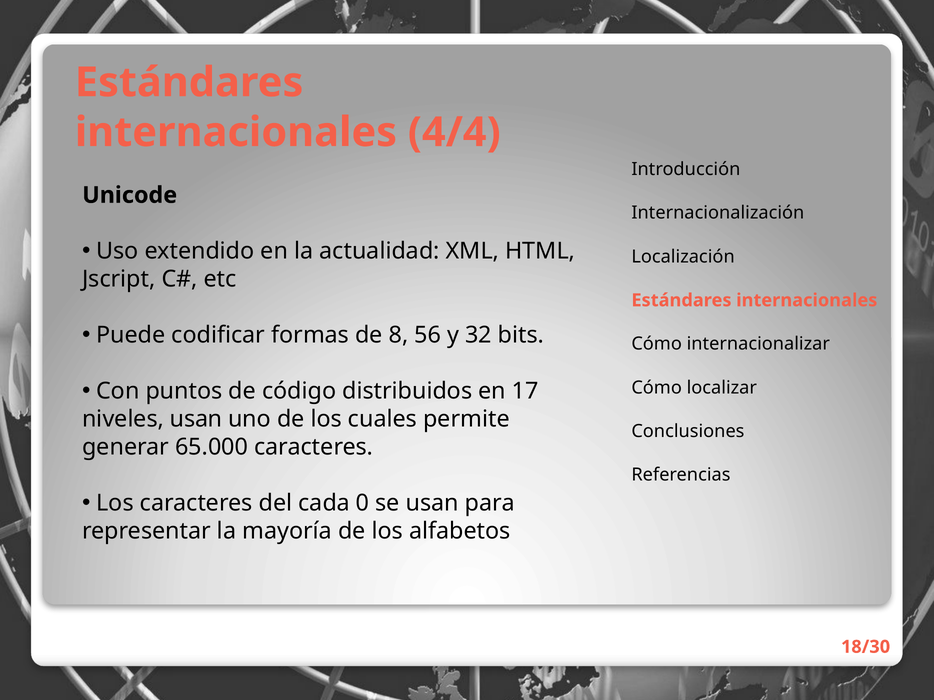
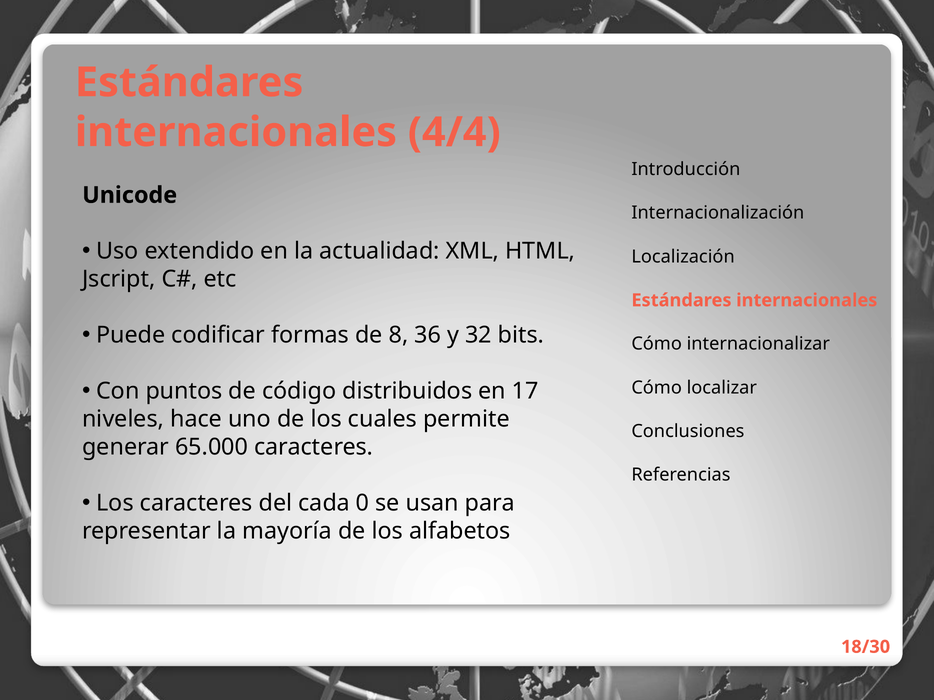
56: 56 -> 36 (428, 335)
niveles usan: usan -> hace (196, 419)
